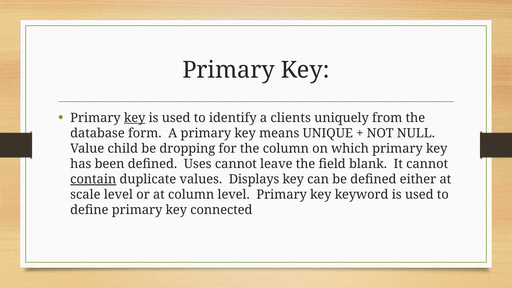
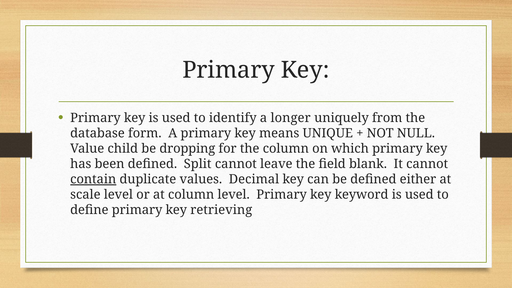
key underline: present -> none (135, 118)
clients: clients -> longer (291, 118)
Uses: Uses -> Split (198, 164)
Displays: Displays -> Decimal (254, 179)
connected: connected -> retrieving (221, 210)
